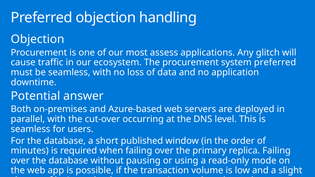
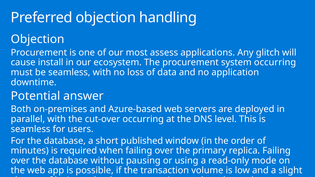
traffic: traffic -> install (51, 63)
system preferred: preferred -> occurring (275, 63)
